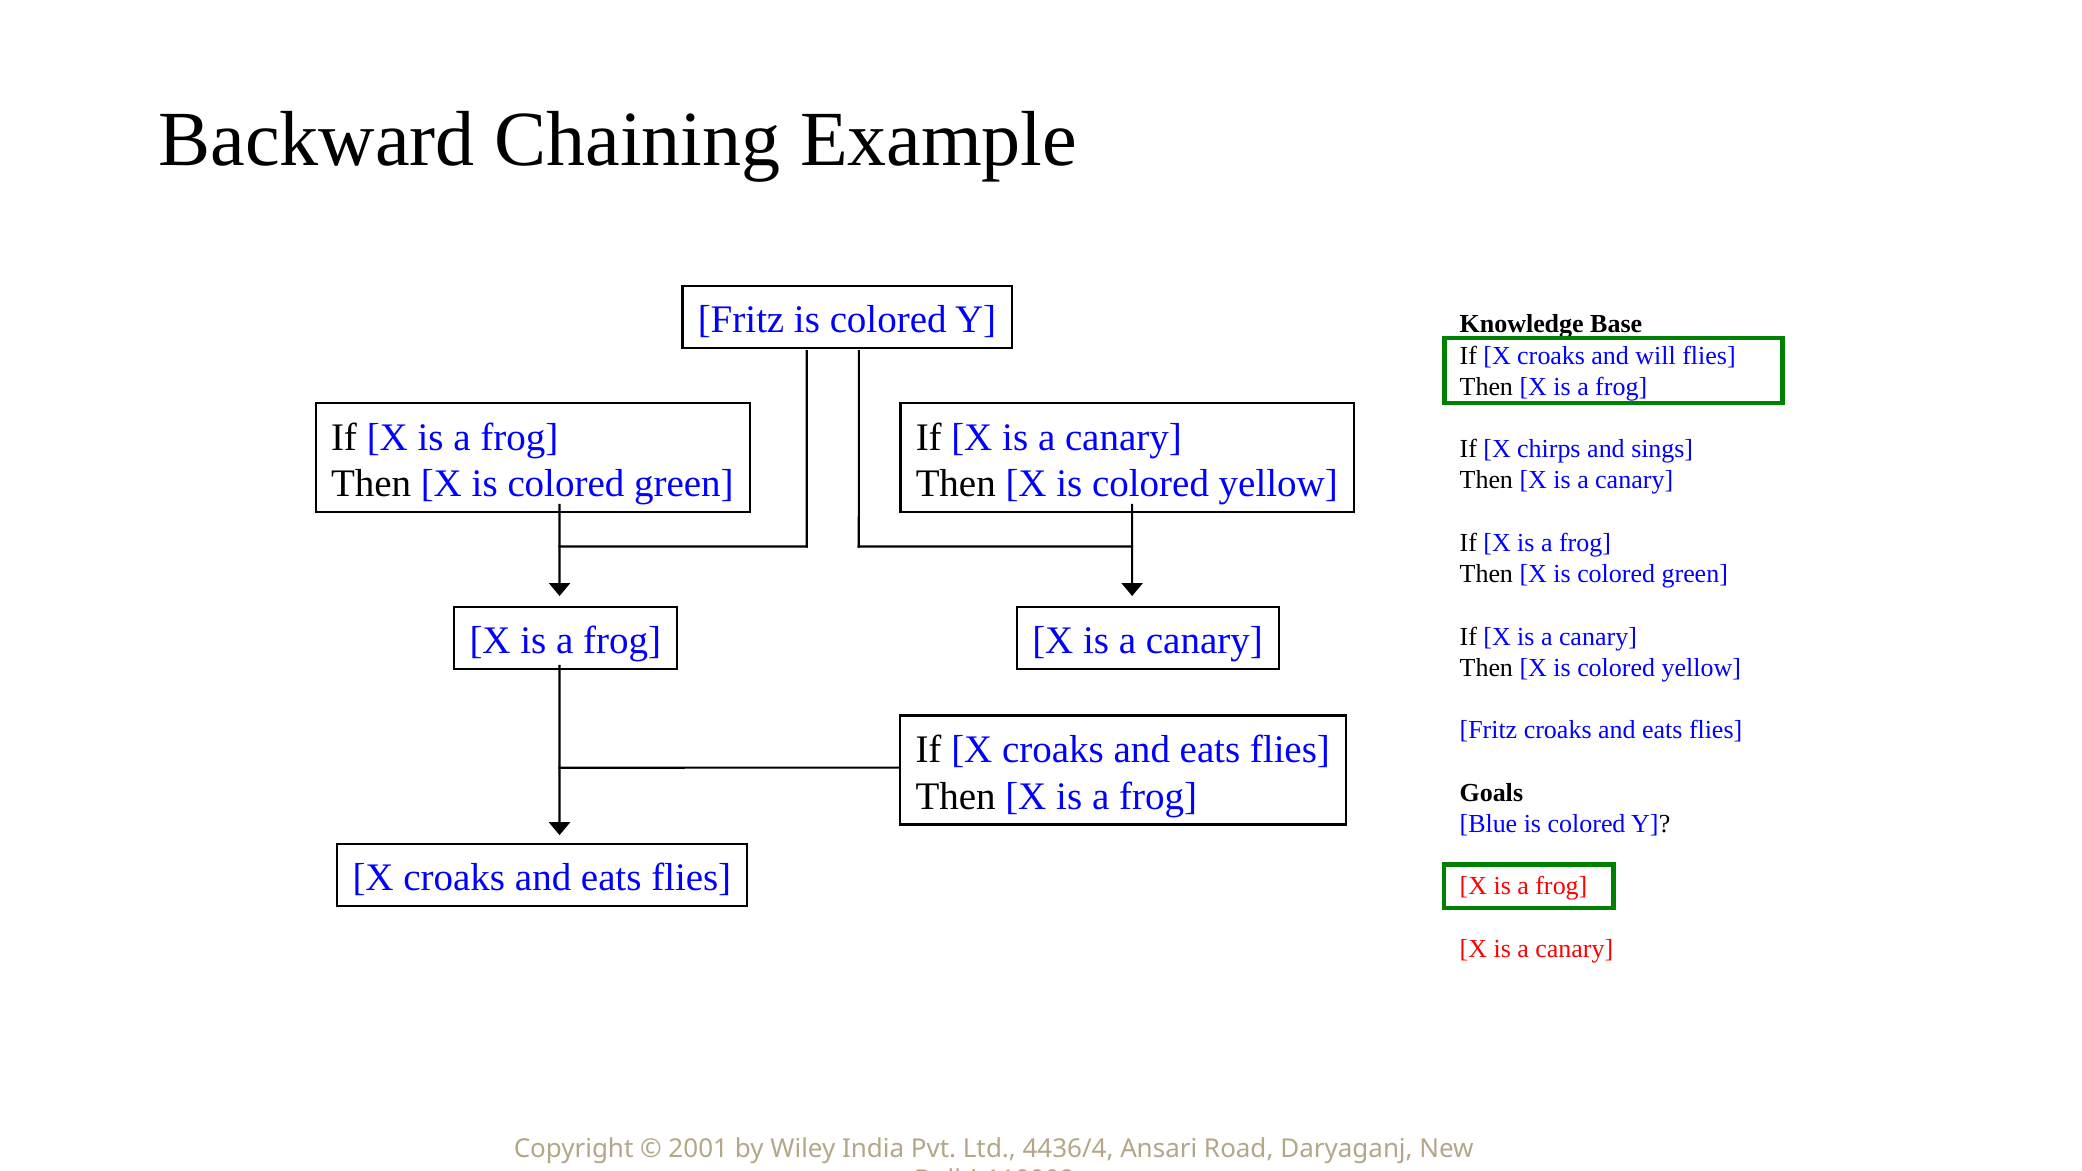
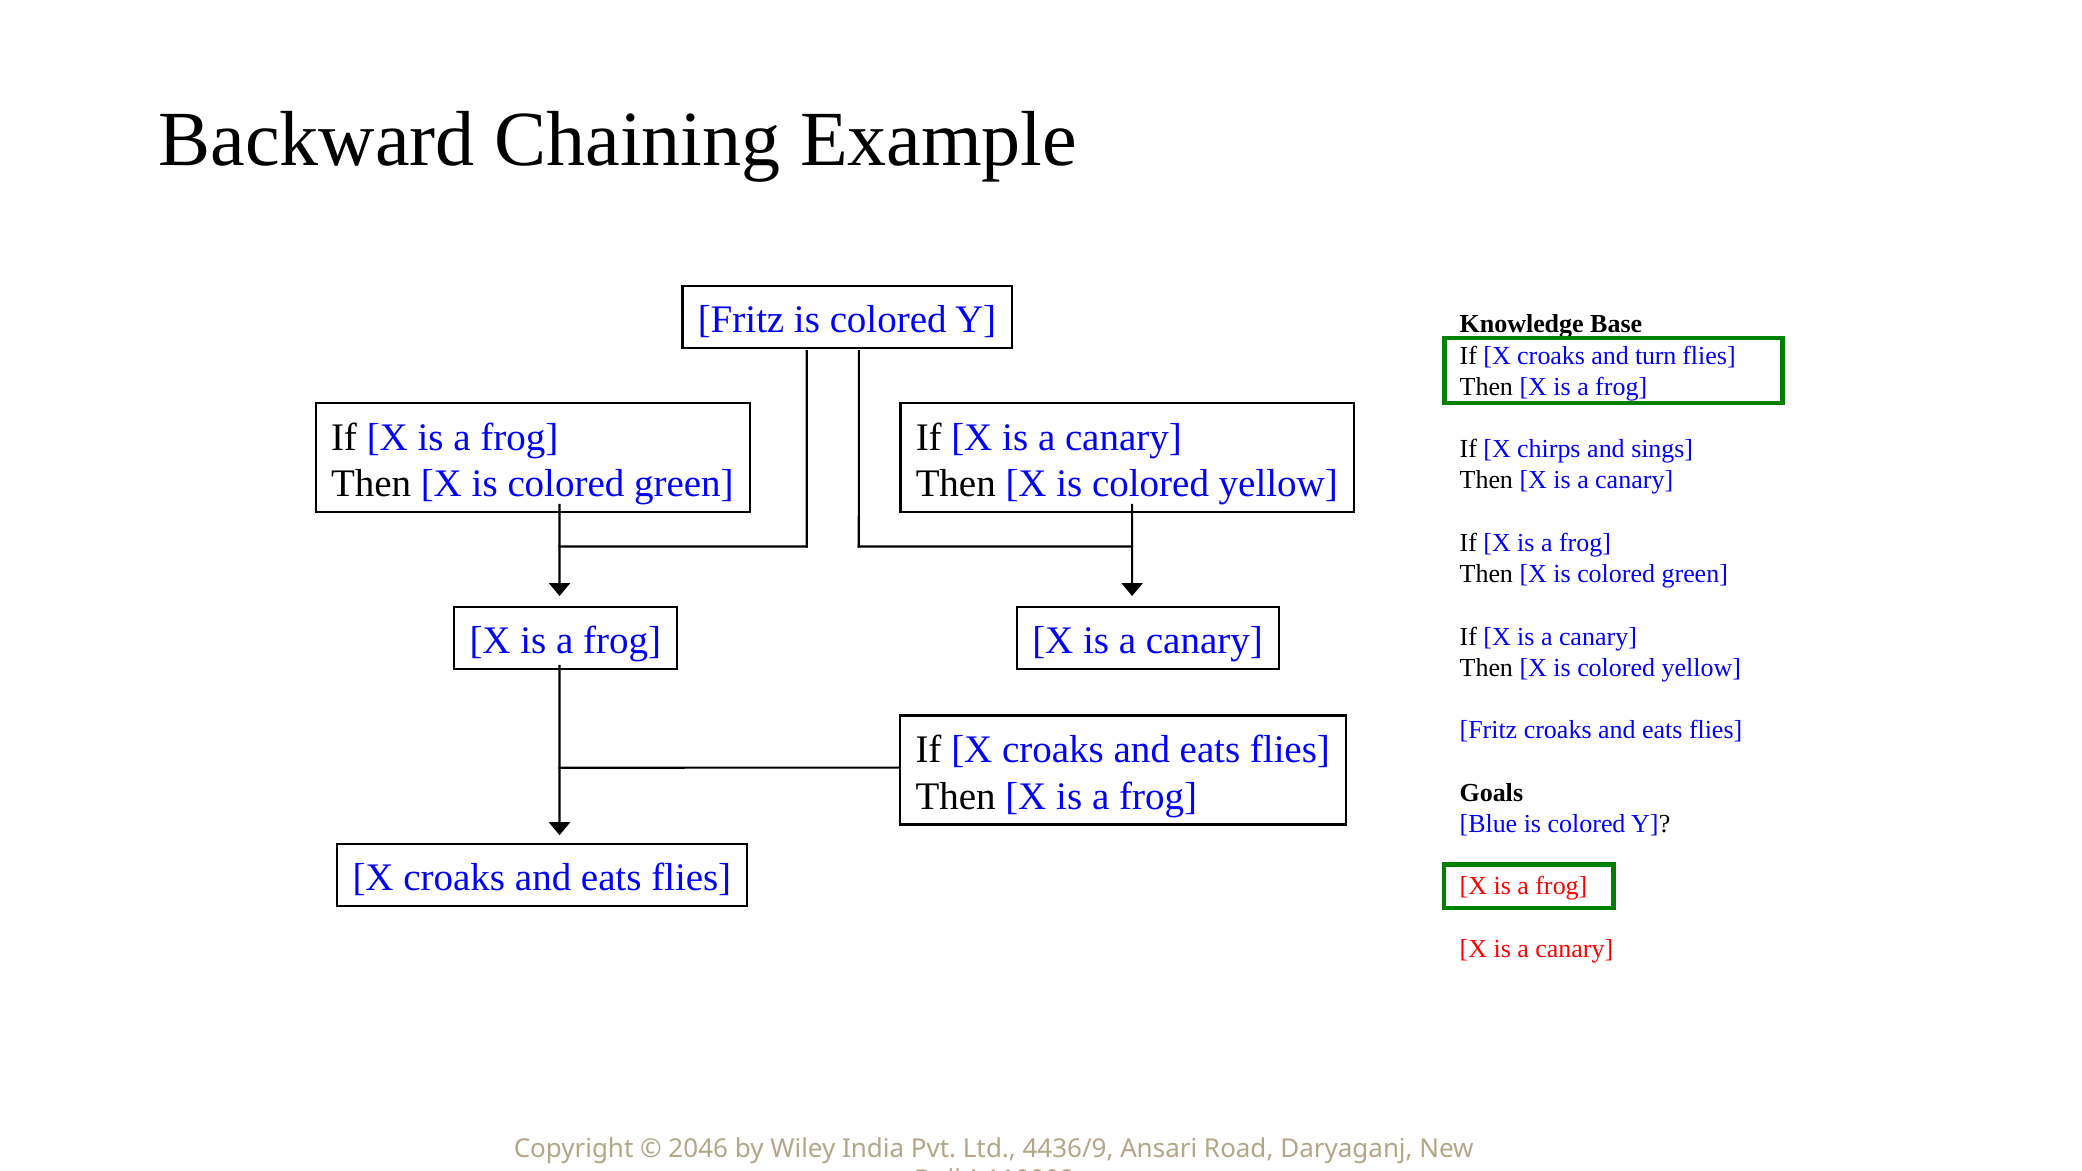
will: will -> turn (1656, 356)
2001: 2001 -> 2046 (698, 1149)
4436/4: 4436/4 -> 4436/9 (1068, 1149)
